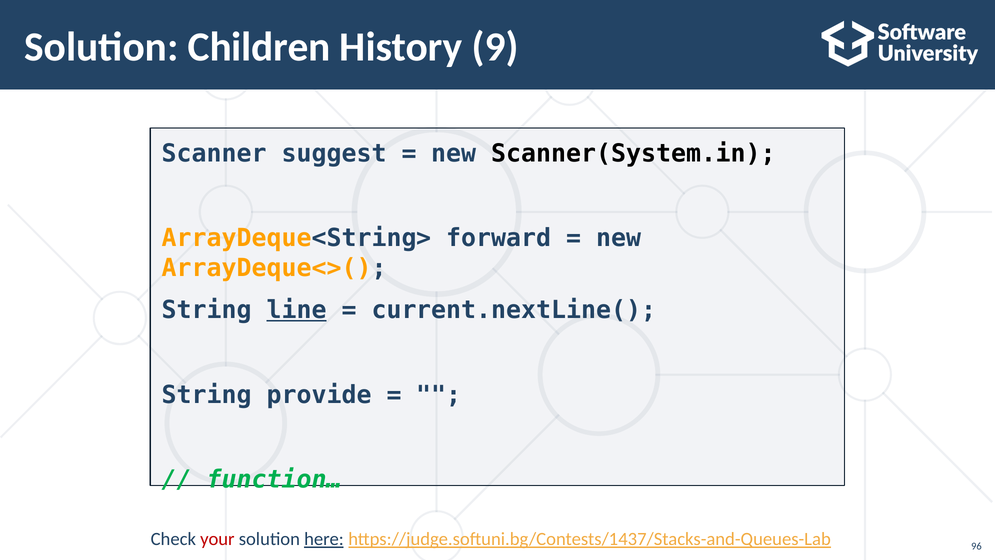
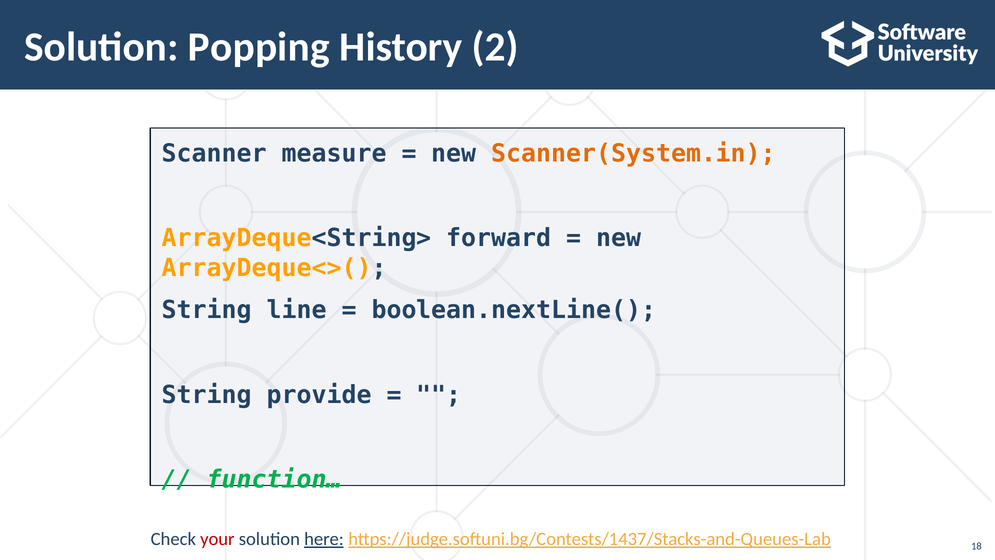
Children: Children -> Popping (259, 47)
9: 9 -> 2 (495, 47)
suggest: suggest -> measure (334, 153)
Scanner(System.in colour: black -> orange (634, 153)
line underline: present -> none (297, 310)
current.nextLine(: current.nextLine( -> boolean.nextLine( (514, 310)
96: 96 -> 18 (976, 546)
